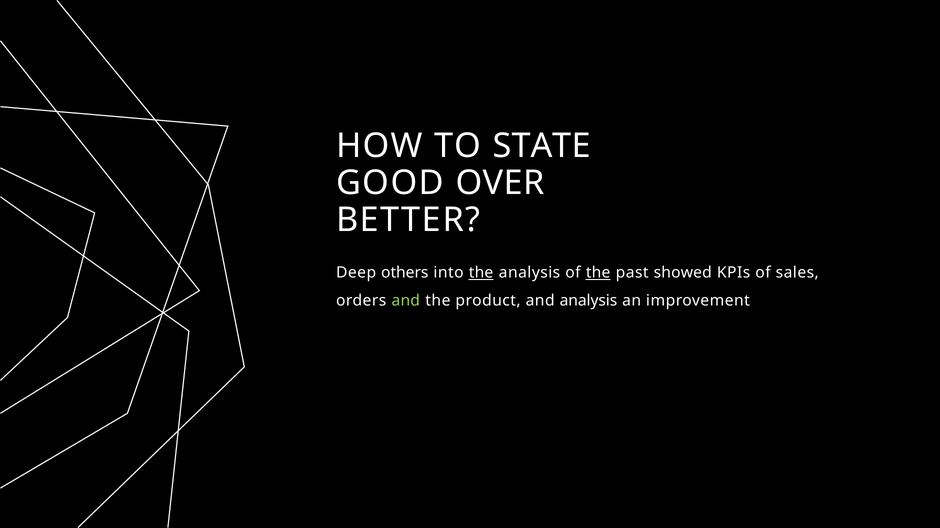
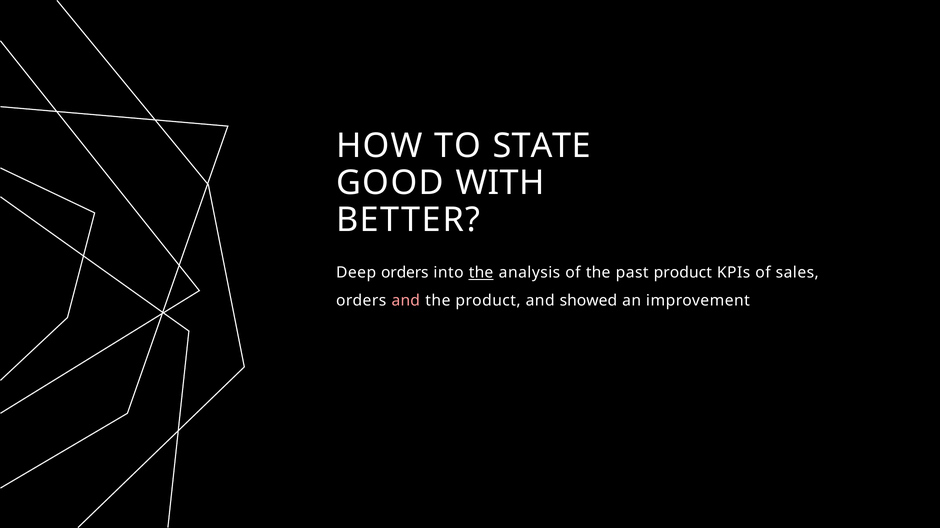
OVER: OVER -> WITH (500, 183)
Deep others: others -> orders (405, 273)
the underline: present -> none (598, 273)
past showed: showed -> product (683, 273)
and colour: light green -> pink (406, 301)
and analysis: analysis -> showed (588, 301)
